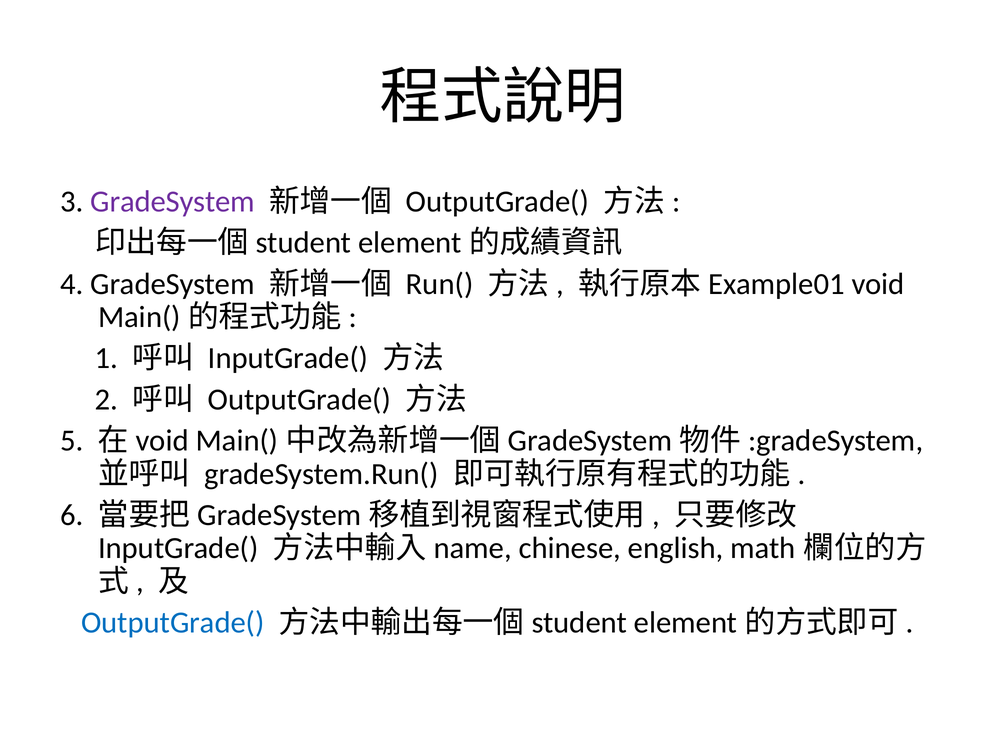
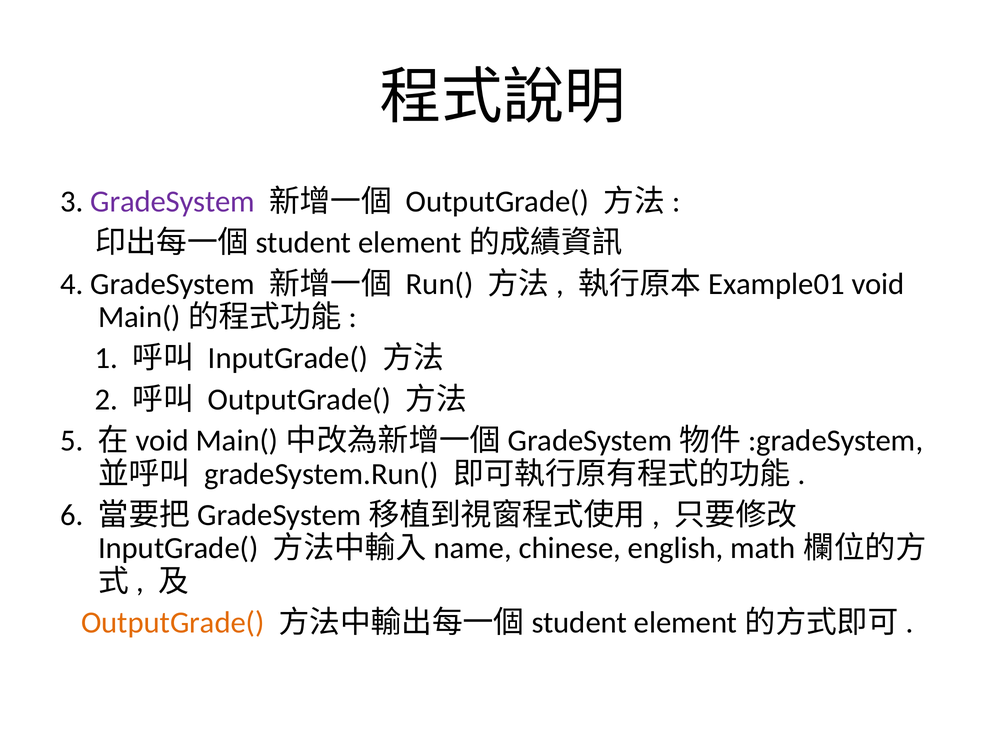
OutputGrade( colour: blue -> orange (173, 623)
